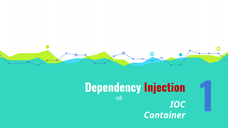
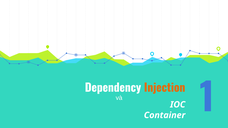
Injection colour: red -> orange (165, 88)
